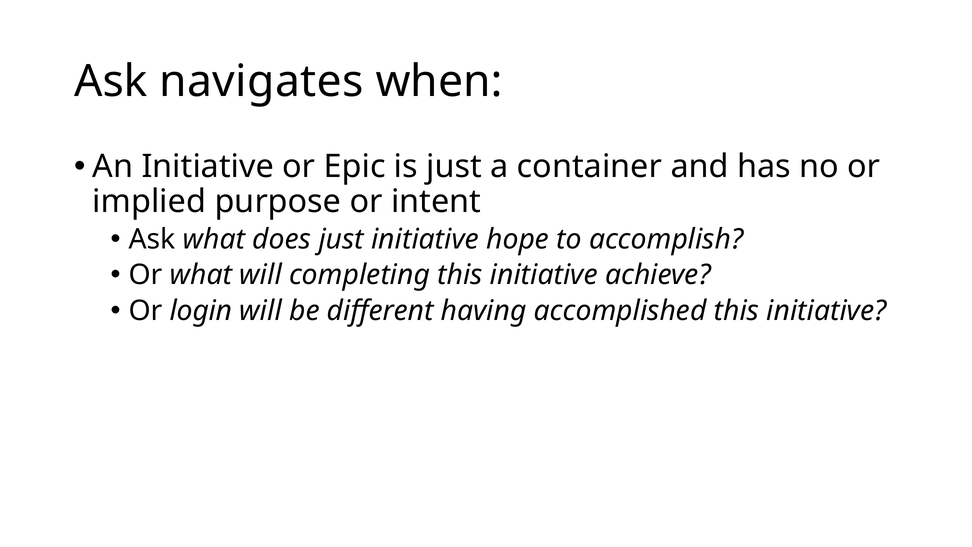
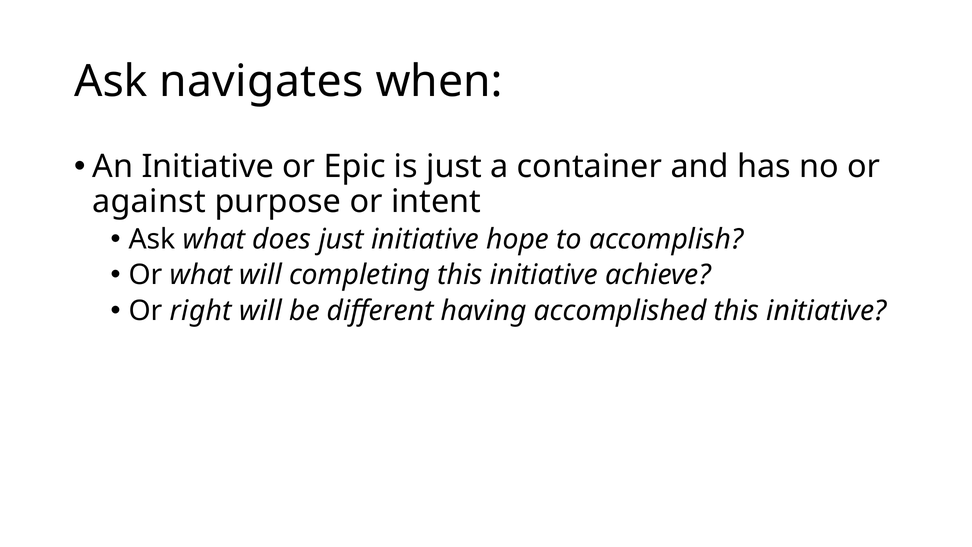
implied: implied -> against (149, 202)
login: login -> right (201, 311)
